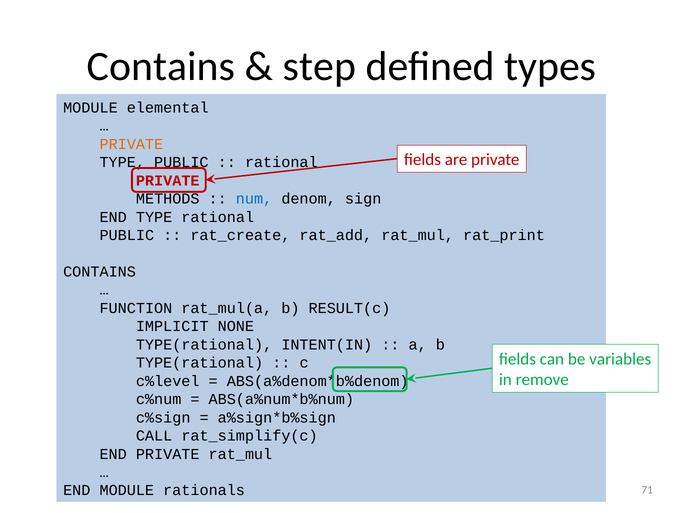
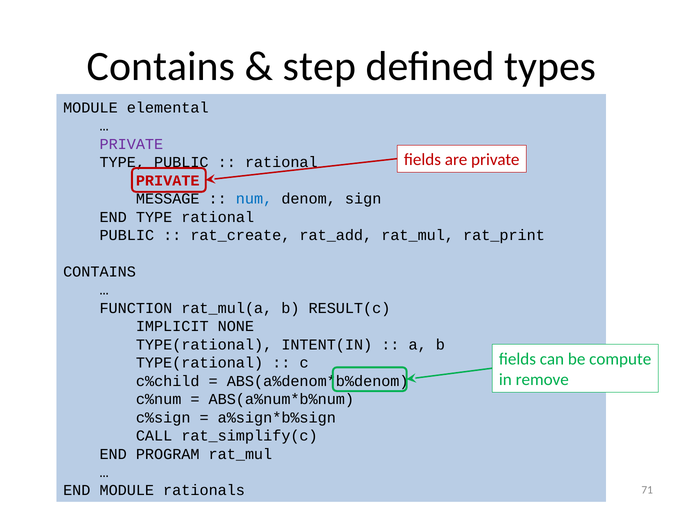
PRIVATE colour: orange -> purple (131, 144)
METHODS: METHODS -> MESSAGE (168, 199)
variables: variables -> compute (620, 359)
c%level: c%level -> c%child (168, 381)
END PRIVATE: PRIVATE -> PROGRAM (168, 454)
